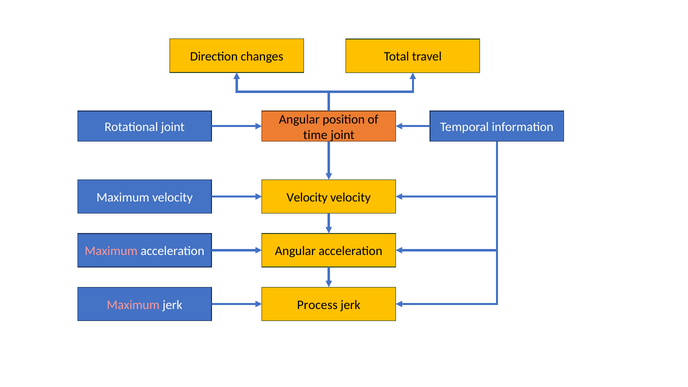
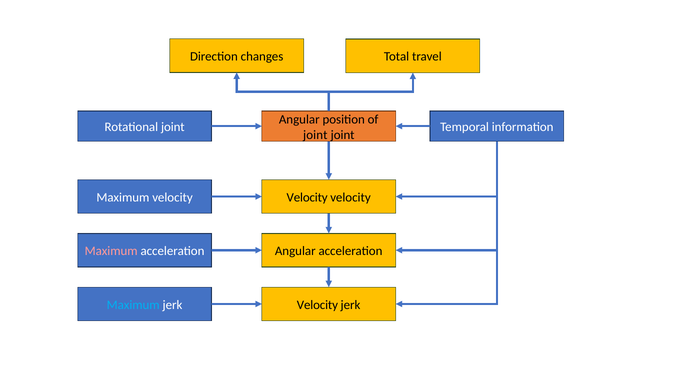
time: time -> joint (315, 135)
Maximum colour: pink -> light blue (133, 305)
Process: Process -> Velocity (317, 305)
